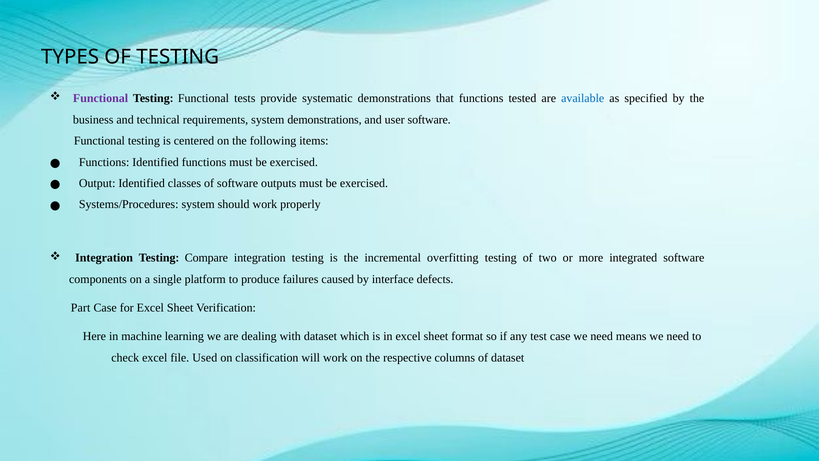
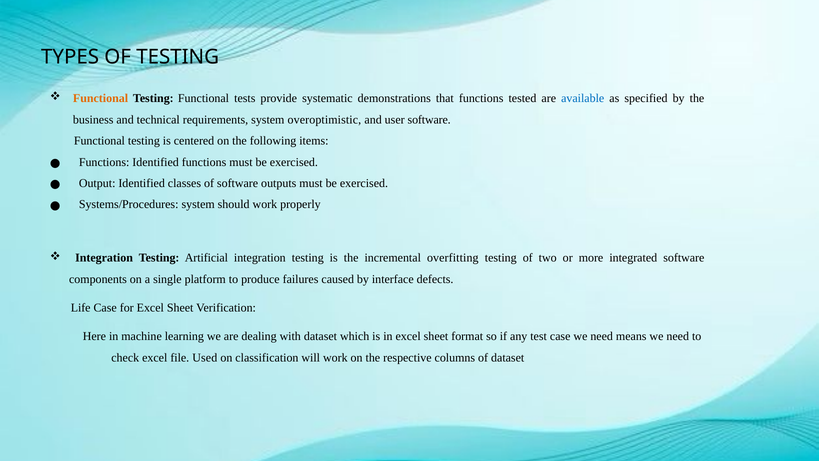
Functional colour: purple -> orange (101, 98)
system demonstrations: demonstrations -> overoptimistic (324, 120)
Compare: Compare -> Artificial (206, 258)
Part: Part -> Life (81, 308)
